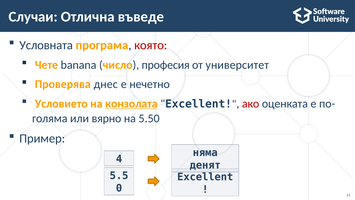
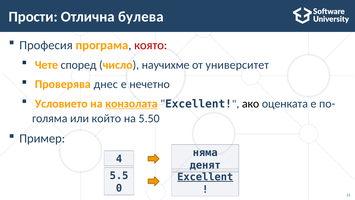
Случаи: Случаи -> Прости (33, 17)
въведе: въведе -> булева (141, 17)
Условната: Условната -> Професия (46, 45)
banana: banana -> според (79, 65)
професия: професия -> научихме (166, 65)
ако colour: red -> black (251, 103)
вярно: вярно -> който (106, 118)
Excellent underline: none -> present (205, 177)
